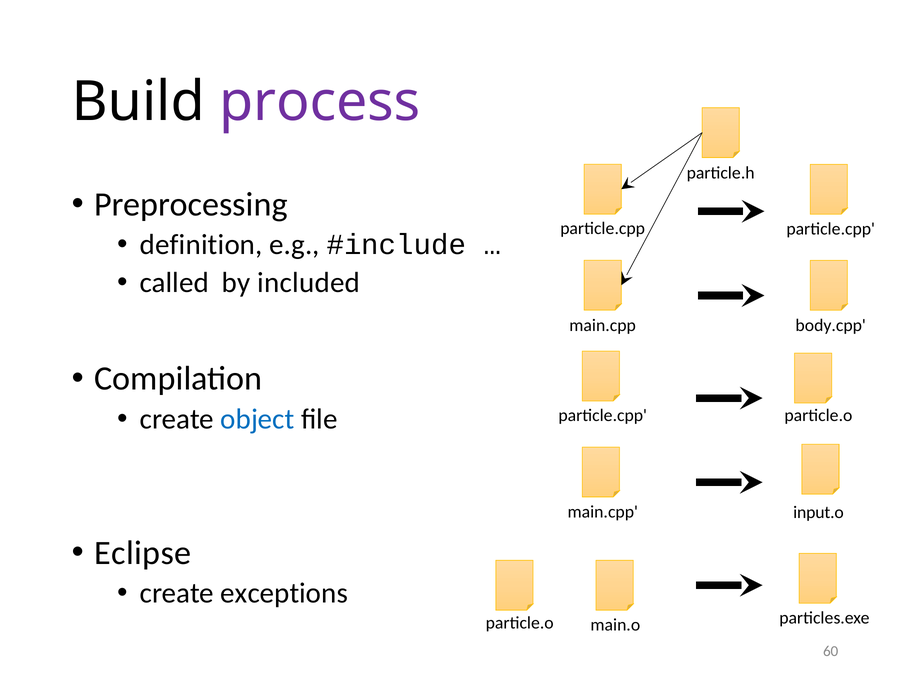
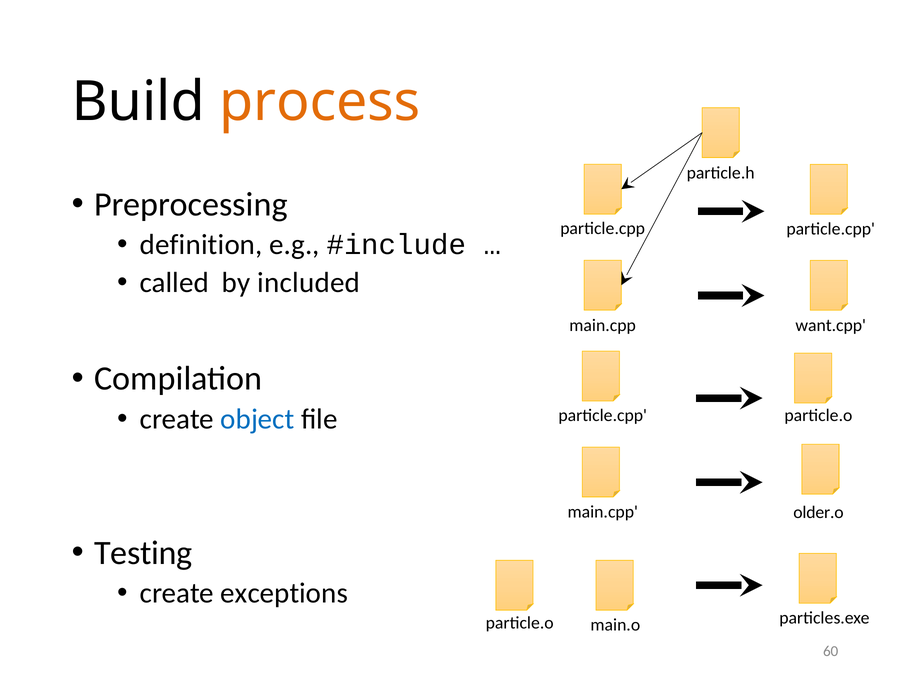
process colour: purple -> orange (320, 102)
body.cpp: body.cpp -> want.cpp (831, 326)
input.o: input.o -> older.o (818, 513)
Eclipse: Eclipse -> Testing (143, 553)
